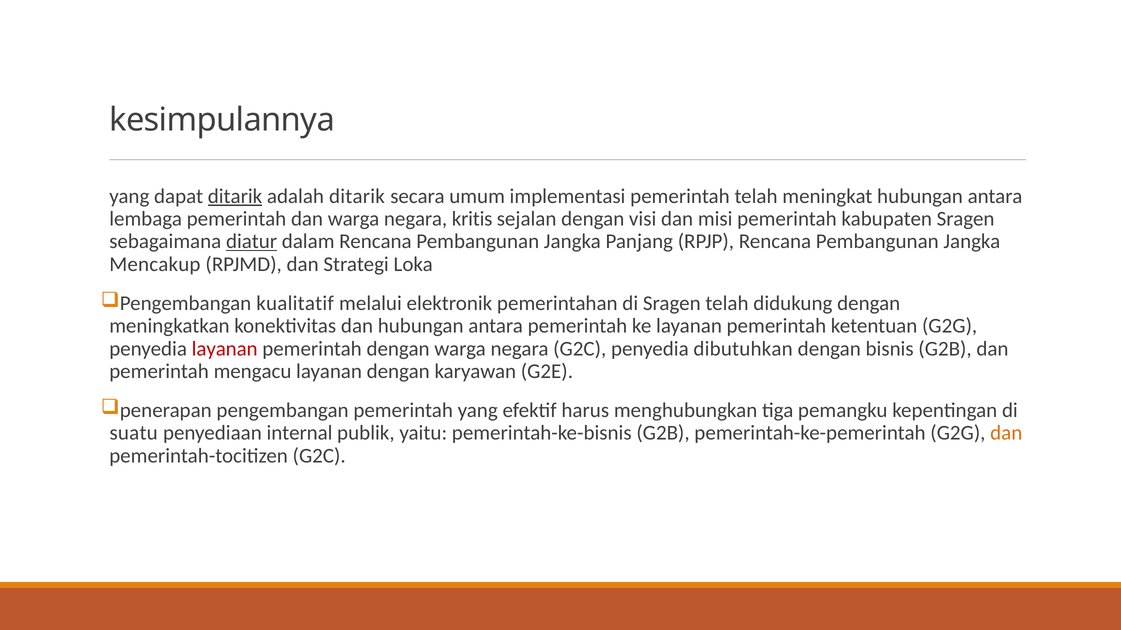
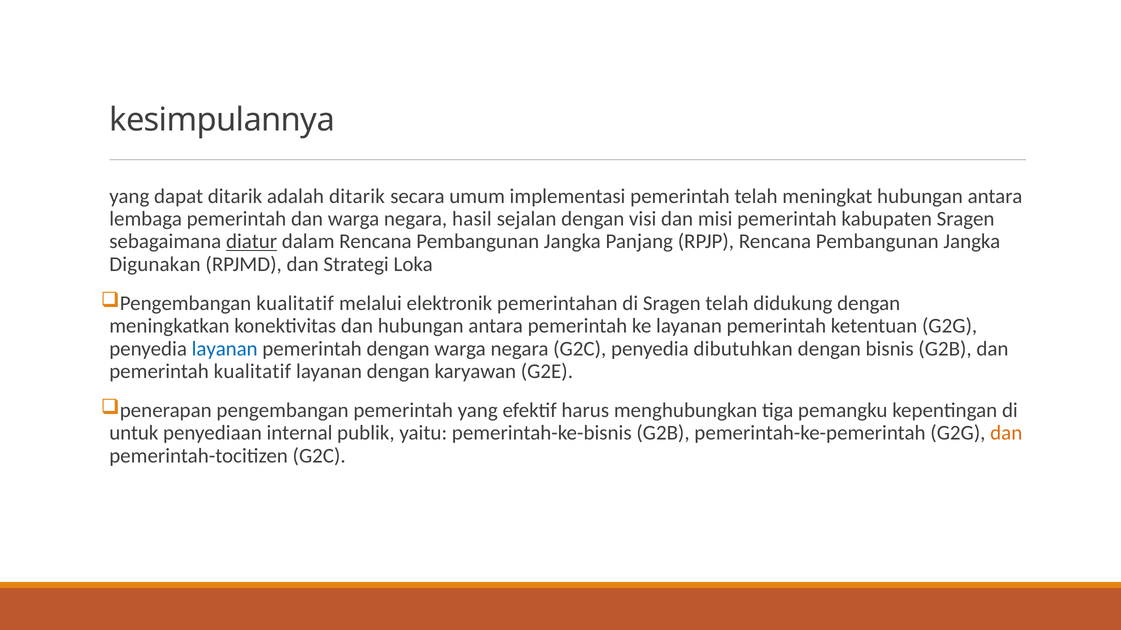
ditarik underline: present -> none (235, 196)
kritis: kritis -> hasil (472, 219)
Mencakup: Mencakup -> Digunakan (155, 264)
layanan colour: red -> blue (225, 349)
pemerintah mengacu: mengacu -> kualitatif (252, 372)
suatu: suatu -> untuk (134, 433)
